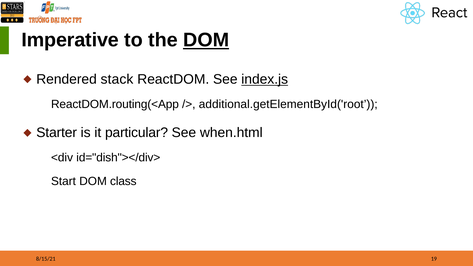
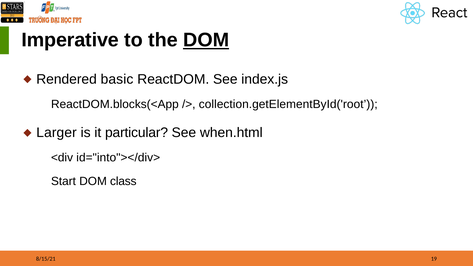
stack: stack -> basic (117, 79)
index.js underline: present -> none (265, 79)
ReactDOM.routing(<App: ReactDOM.routing(<App -> ReactDOM.blocks(<App (115, 104)
additional.getElementById('root: additional.getElementById('root -> collection.getElementById('root (288, 104)
Starter: Starter -> Larger (57, 133)
id="dish"></div>: id="dish"></div> -> id="into"></div> (118, 158)
